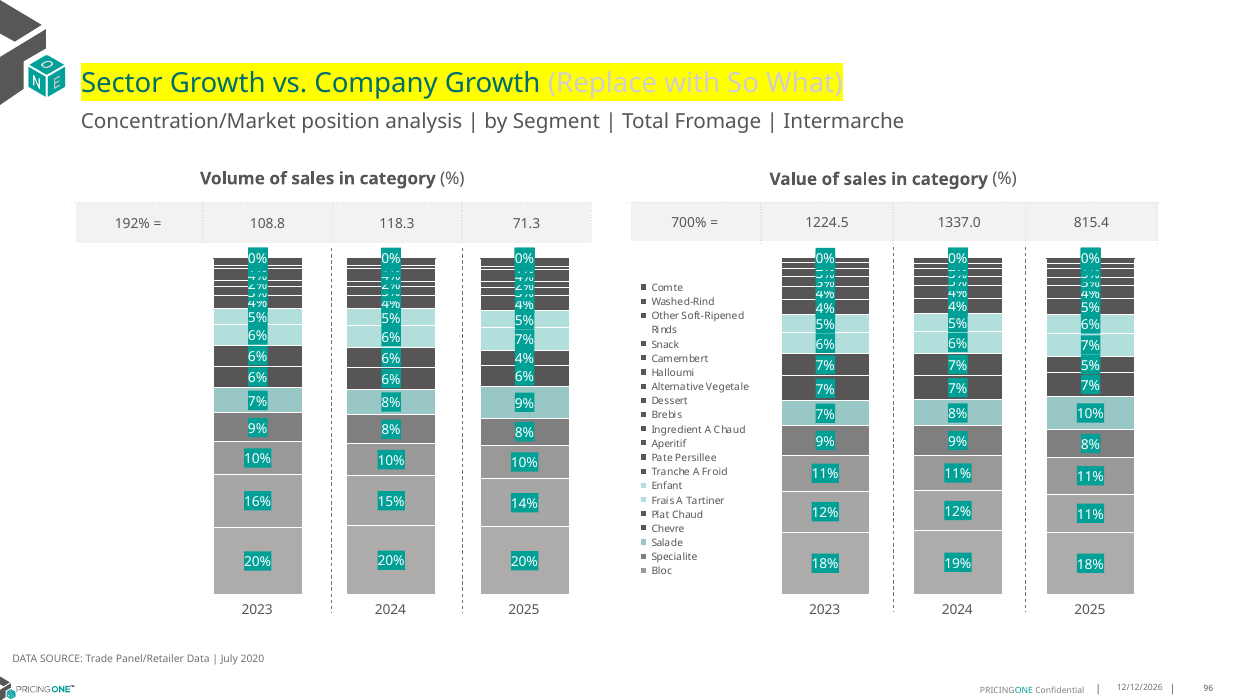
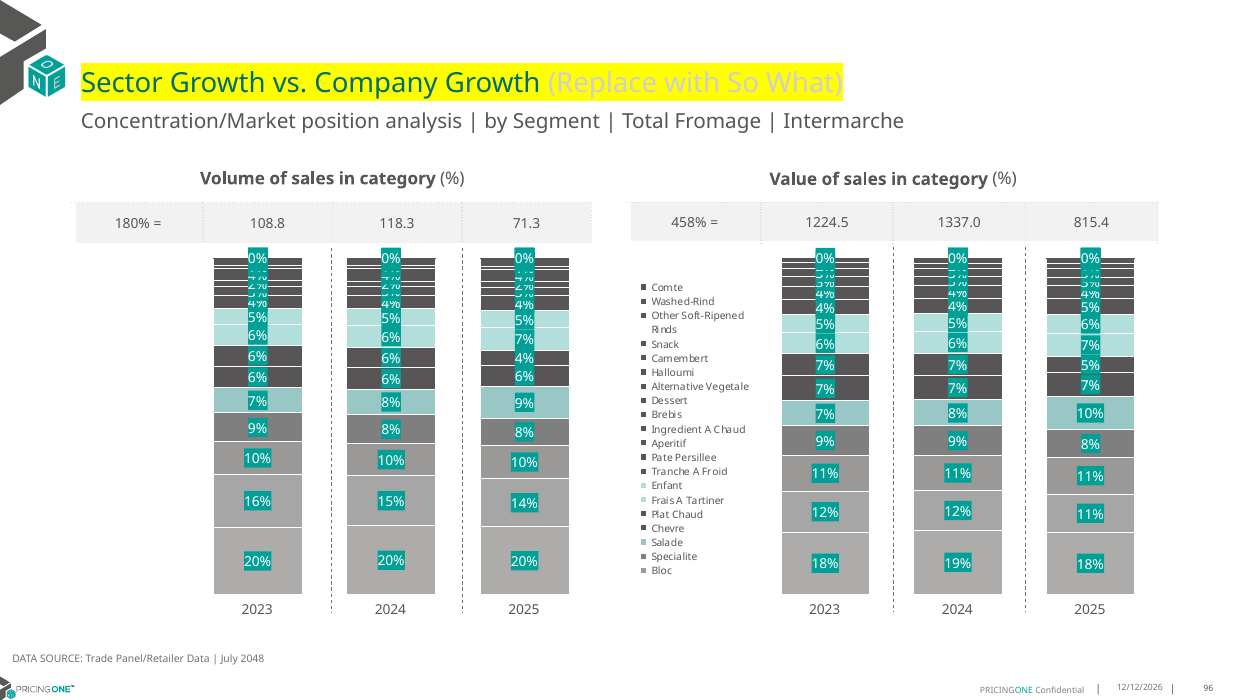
700%: 700% -> 458% (689, 223)
192%: 192% -> 180% (132, 224)
2020: 2020 -> 2048 (253, 659)
